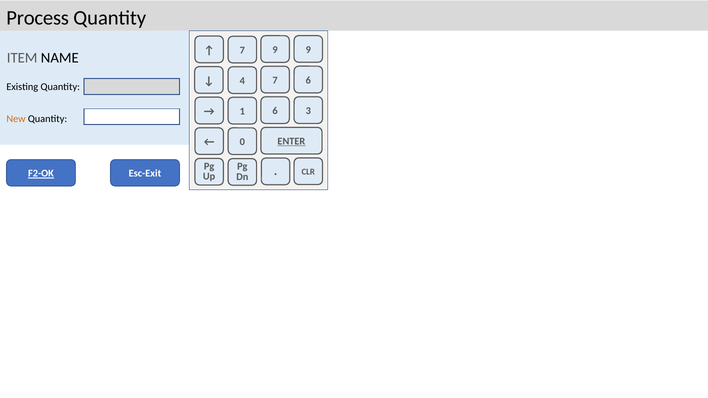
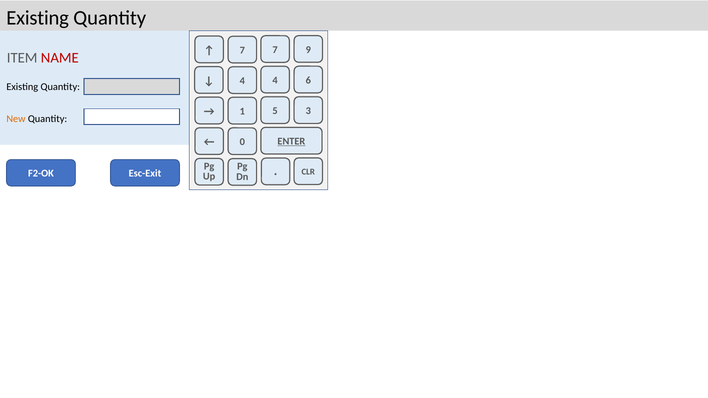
Process: Process -> Existing (38, 18)
7 9: 9 -> 7 (275, 50)
NAME colour: black -> red (60, 58)
4 7: 7 -> 4 (275, 80)
1 6: 6 -> 5 (275, 111)
F2-OK underline: present -> none (41, 174)
